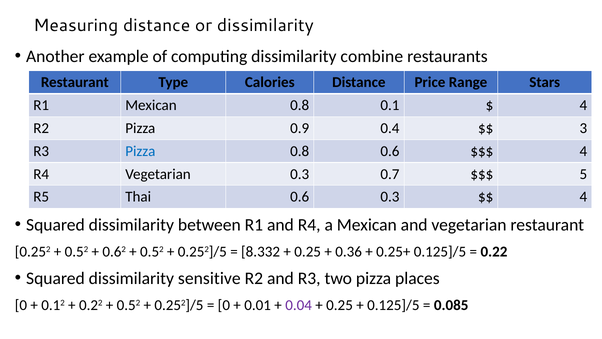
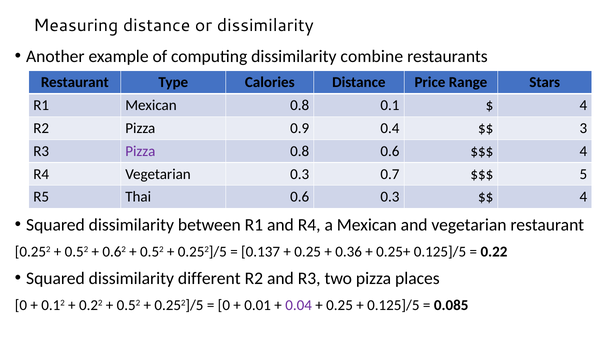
Pizza colour: blue -> purple (140, 151)
8.332: 8.332 -> 0.137 (261, 251)
sensitive: sensitive -> different (209, 278)
